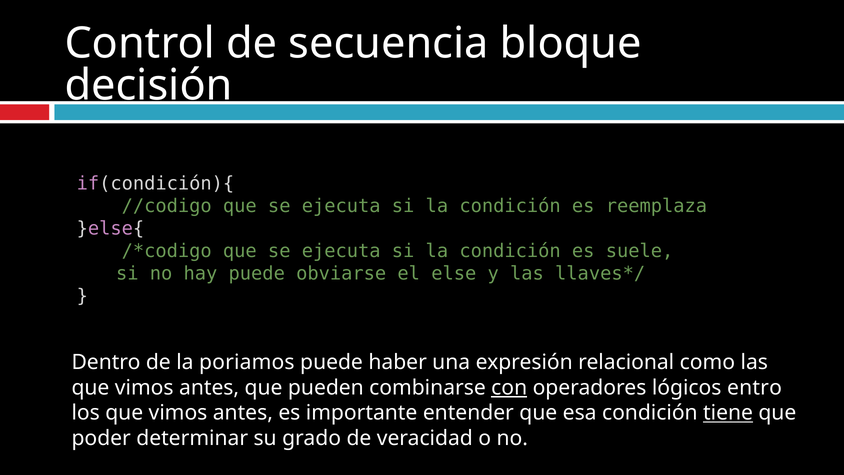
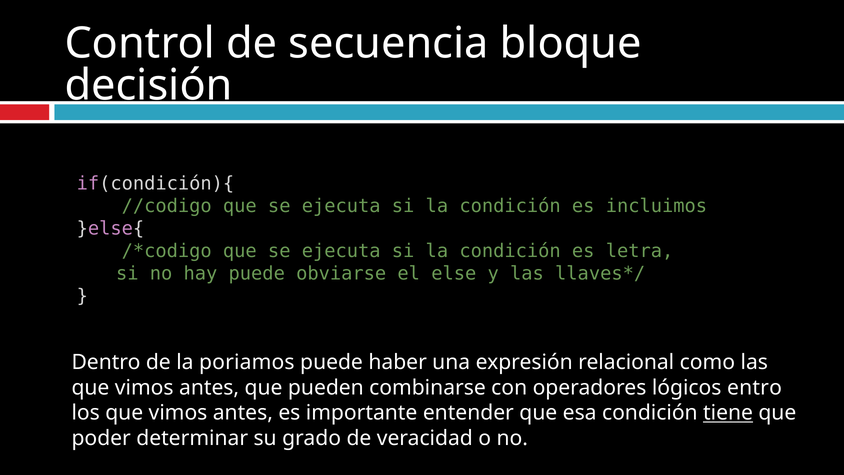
reemplaza: reemplaza -> incluimos (656, 206)
suele: suele -> letra (640, 251)
con underline: present -> none (509, 387)
